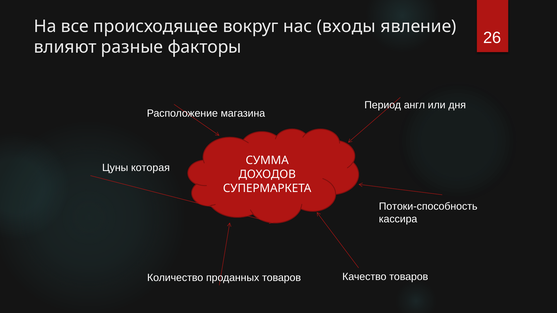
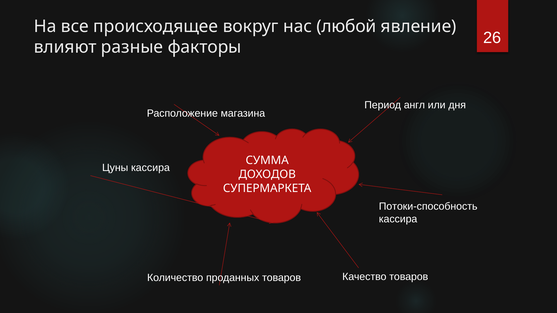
входы: входы -> любой (346, 26)
Цуны которая: которая -> кассира (151, 168)
